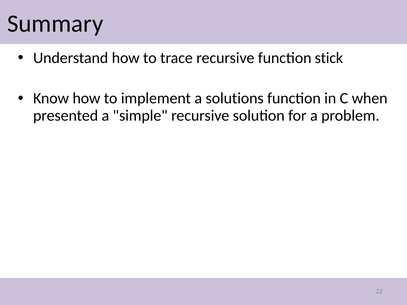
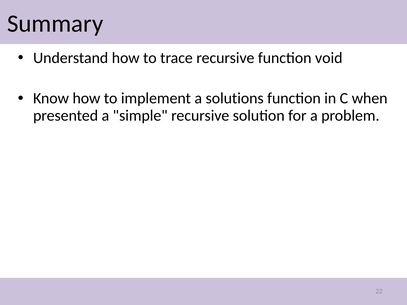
stick: stick -> void (329, 58)
